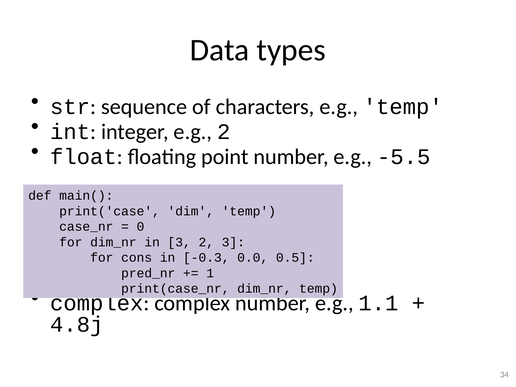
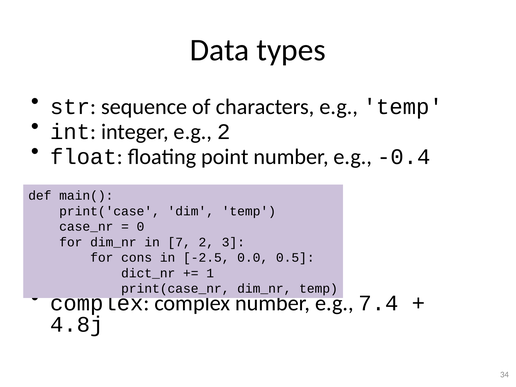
-5.5: -5.5 -> -0.4 (404, 157)
in 3: 3 -> 7 (179, 242)
-0.3: -0.3 -> -2.5 (206, 258)
pred_nr: pred_nr -> dict_nr (148, 273)
1.1: 1.1 -> 7.4 (379, 303)
